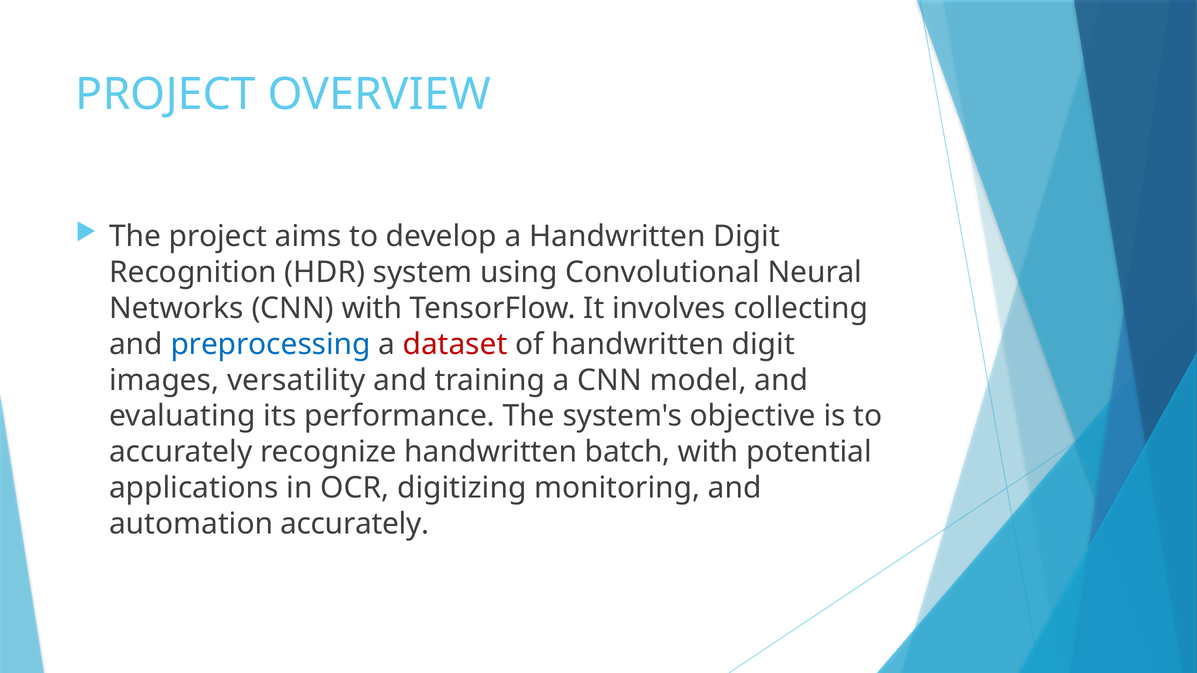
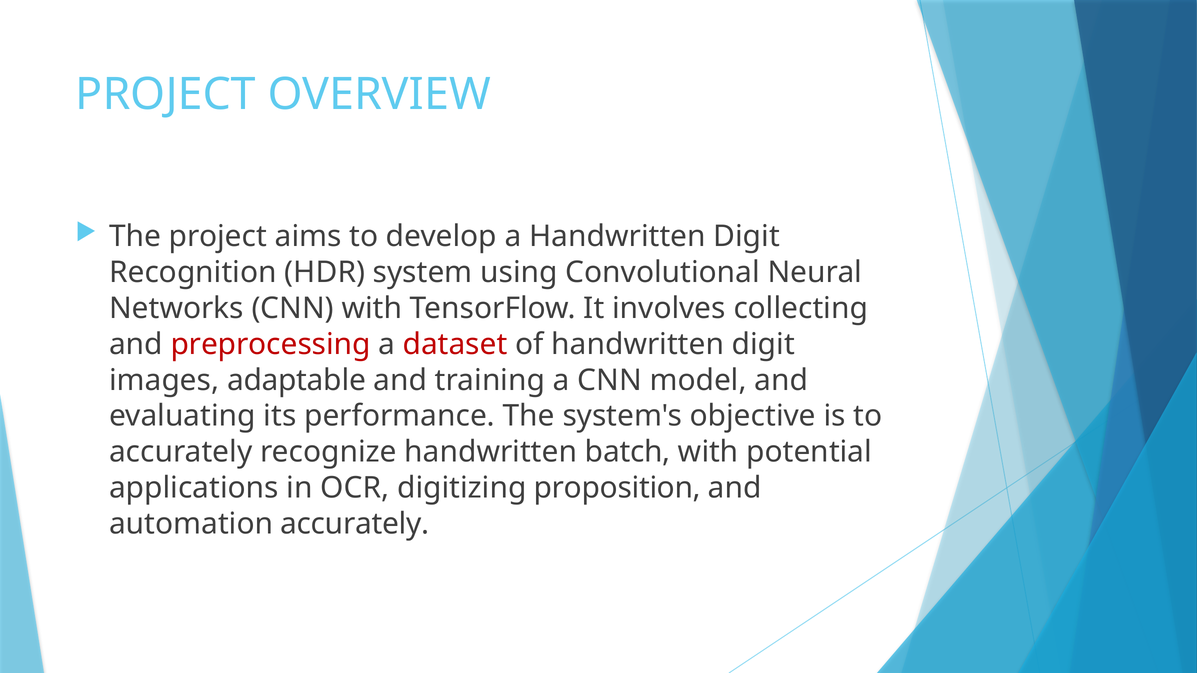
preprocessing colour: blue -> red (270, 344)
versatility: versatility -> adaptable (296, 380)
monitoring: monitoring -> proposition (617, 488)
